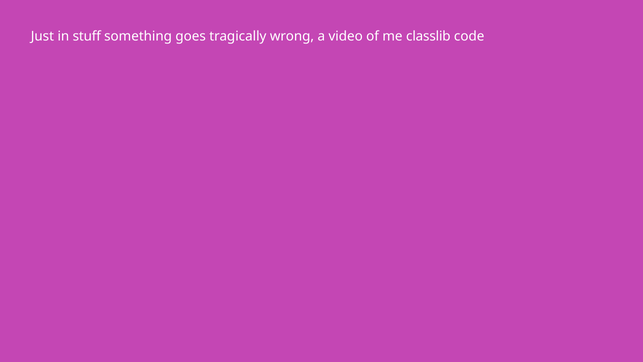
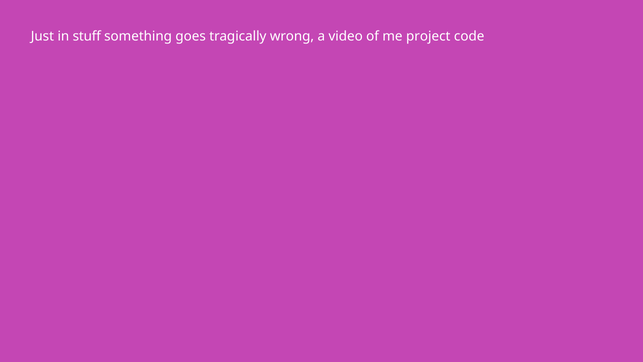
classlib: classlib -> project (428, 36)
